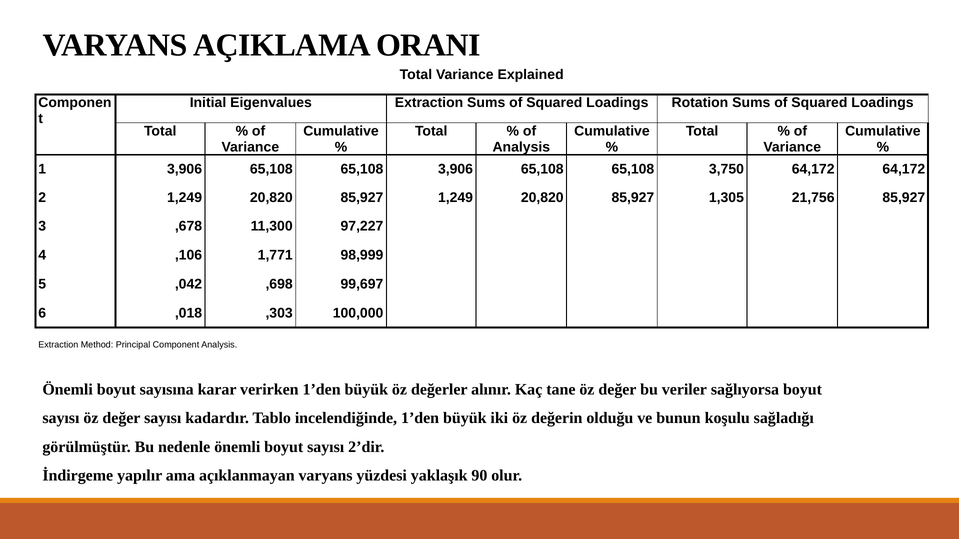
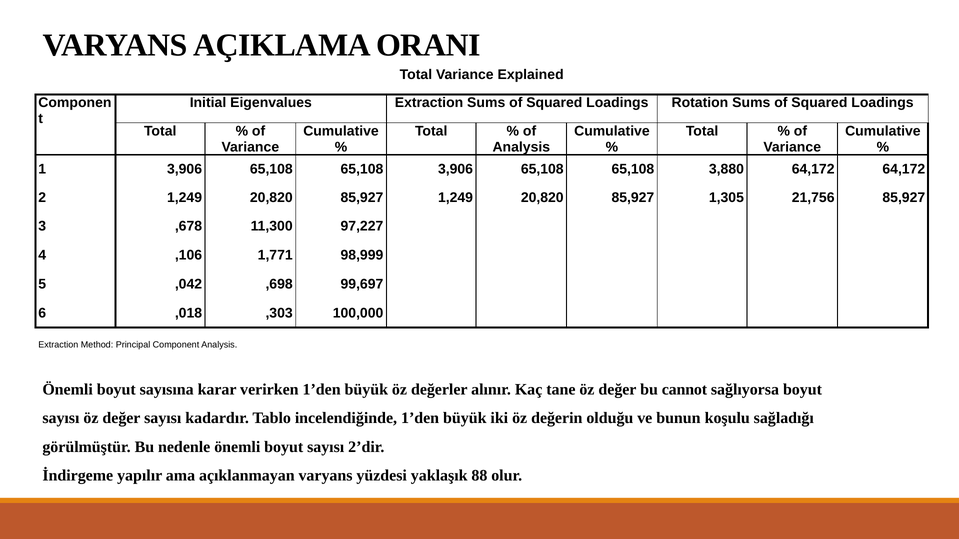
3,750: 3,750 -> 3,880 (726, 169)
veriler: veriler -> cannot (684, 390)
90: 90 -> 88 (479, 476)
